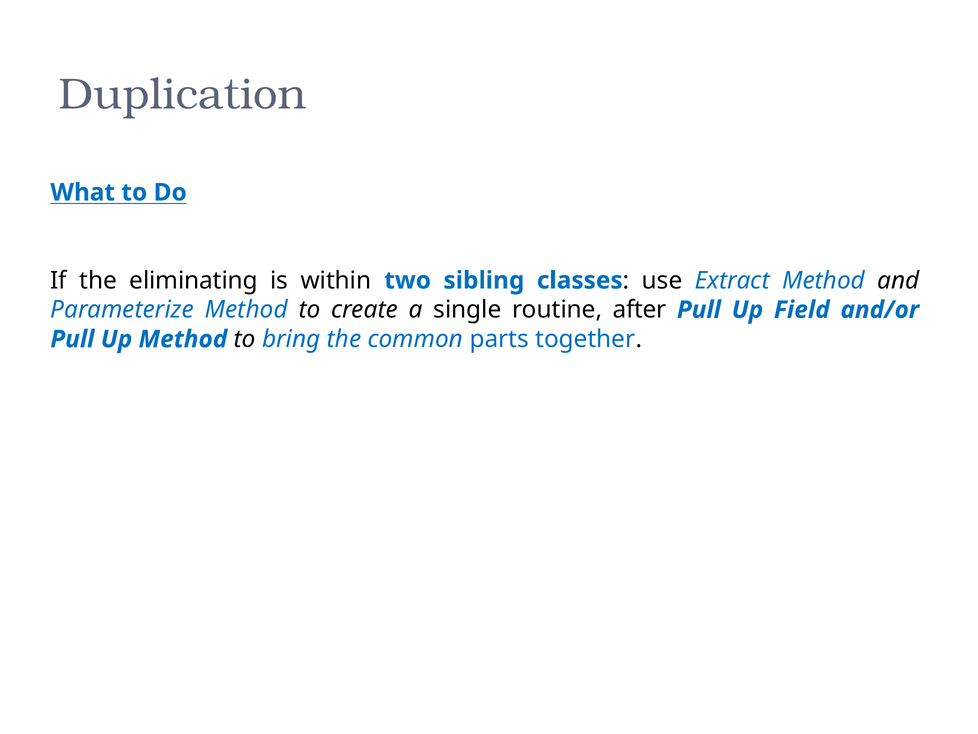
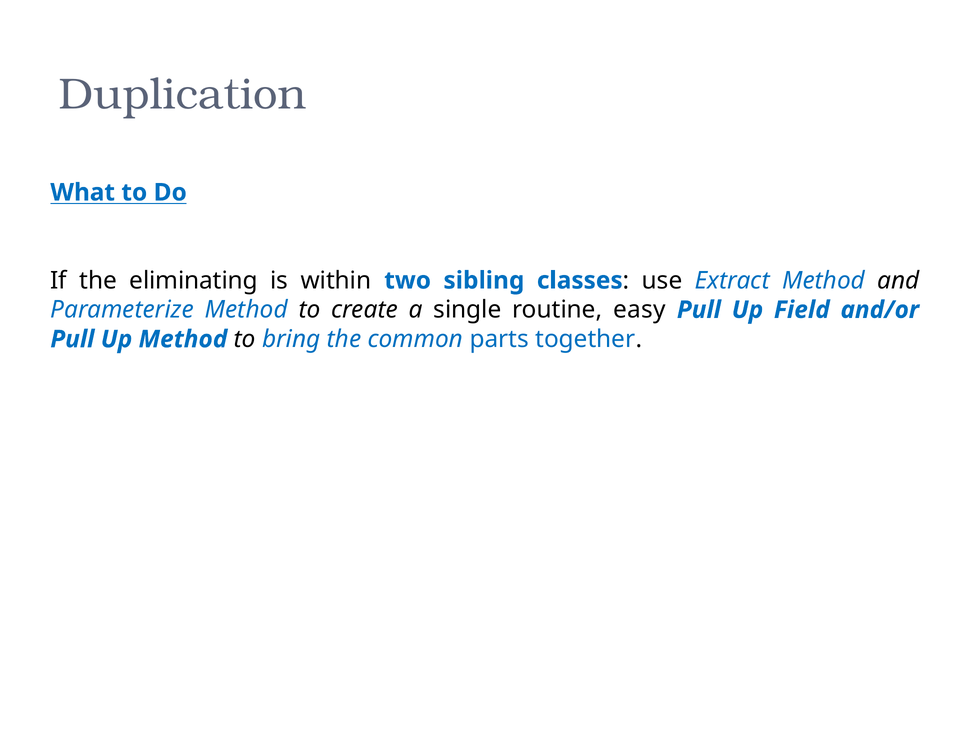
after: after -> easy (639, 310)
